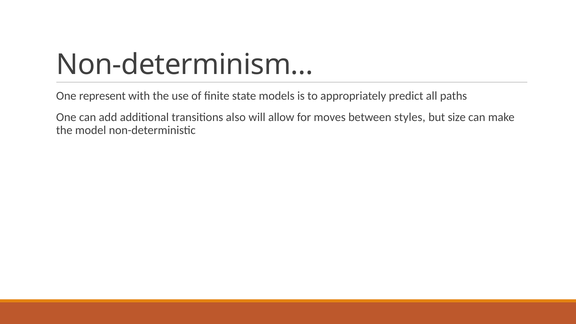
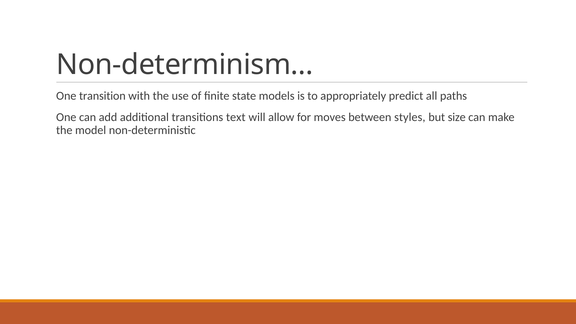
represent: represent -> transition (102, 96)
also: also -> text (236, 117)
